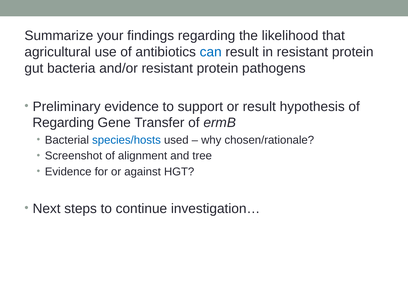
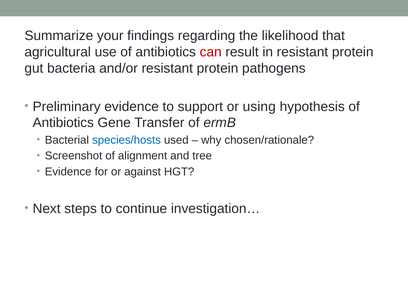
can colour: blue -> red (211, 52)
or result: result -> using (259, 107)
Regarding: Regarding -> Antibiotics (63, 123)
